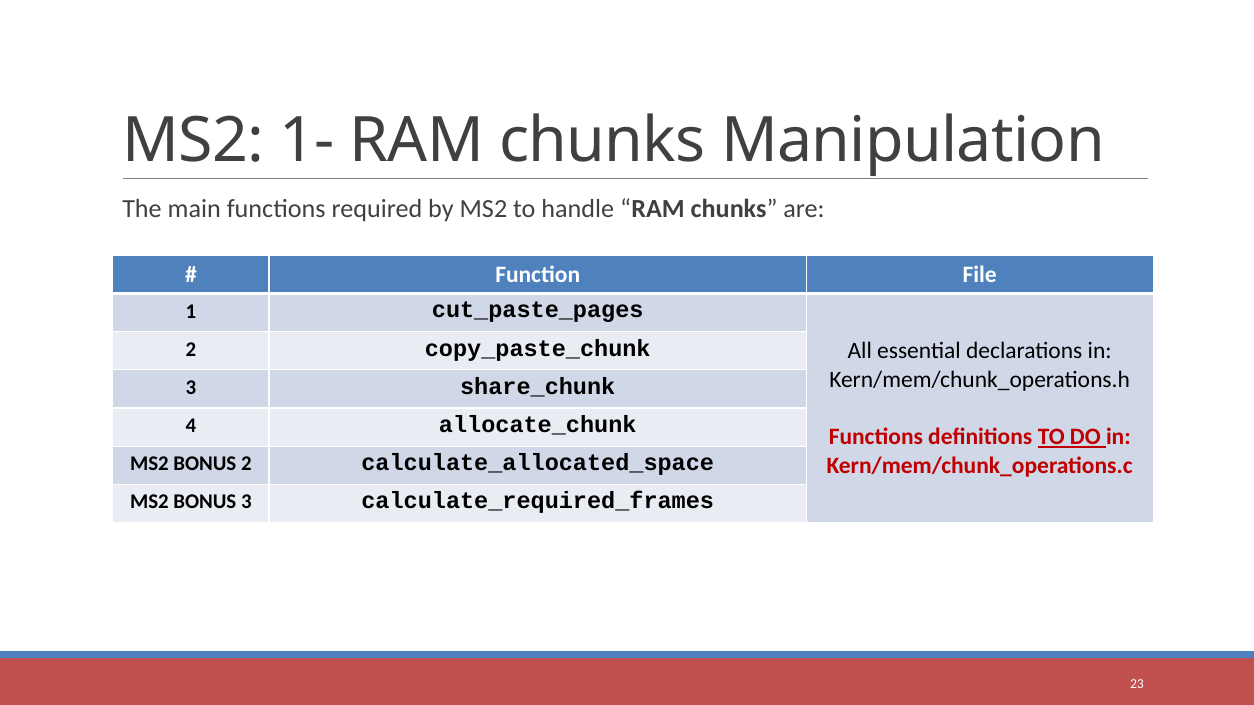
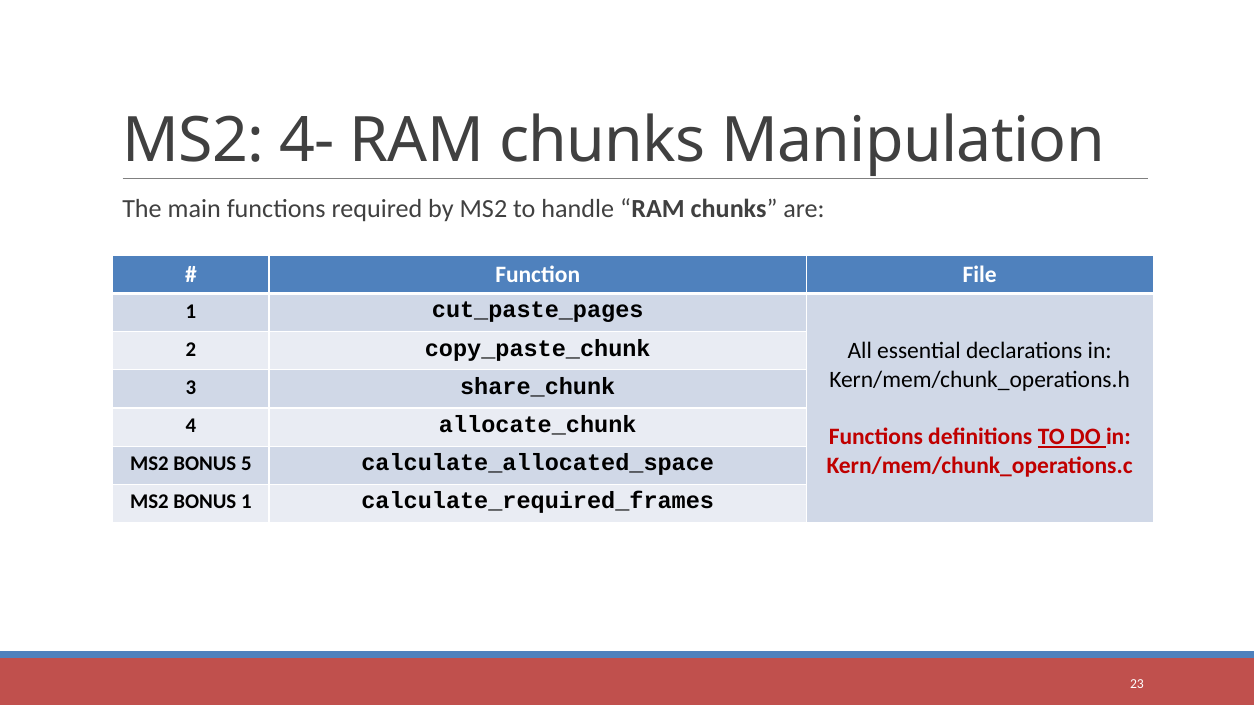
1-: 1- -> 4- (307, 140)
BONUS 2: 2 -> 5 (246, 464)
BONUS 3: 3 -> 1 (246, 502)
